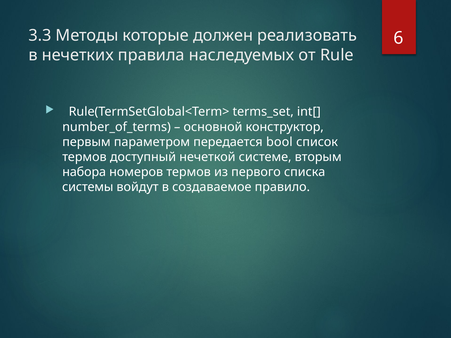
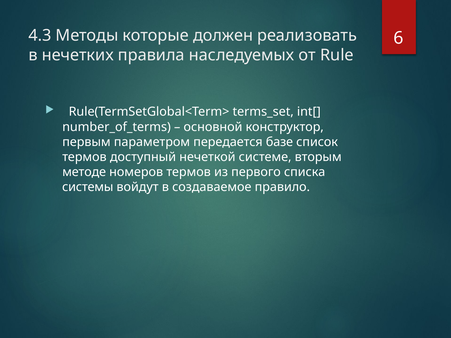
3.3: 3.3 -> 4.3 (40, 36)
bool: bool -> базе (279, 142)
набора: набора -> методе (84, 172)
